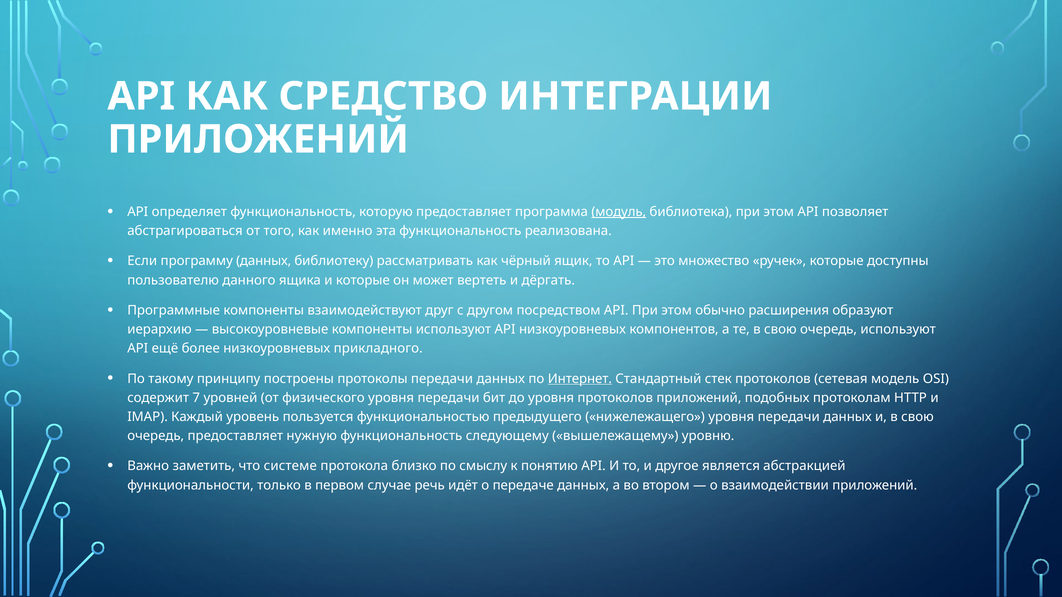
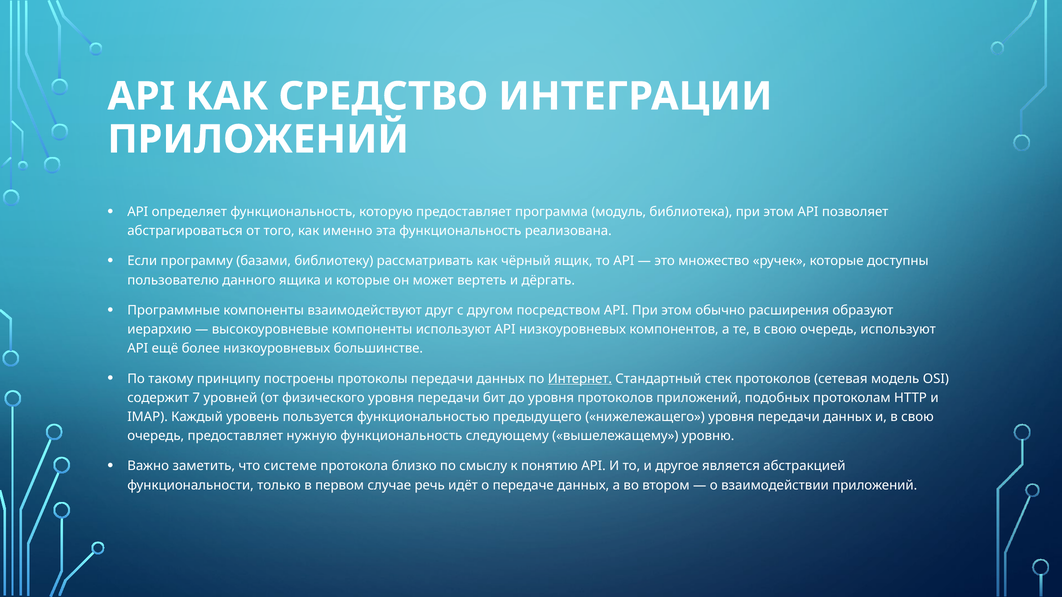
модуль underline: present -> none (619, 212)
программу данных: данных -> базами (264, 261)
прикладного: прикладного -> большинстве (378, 349)
